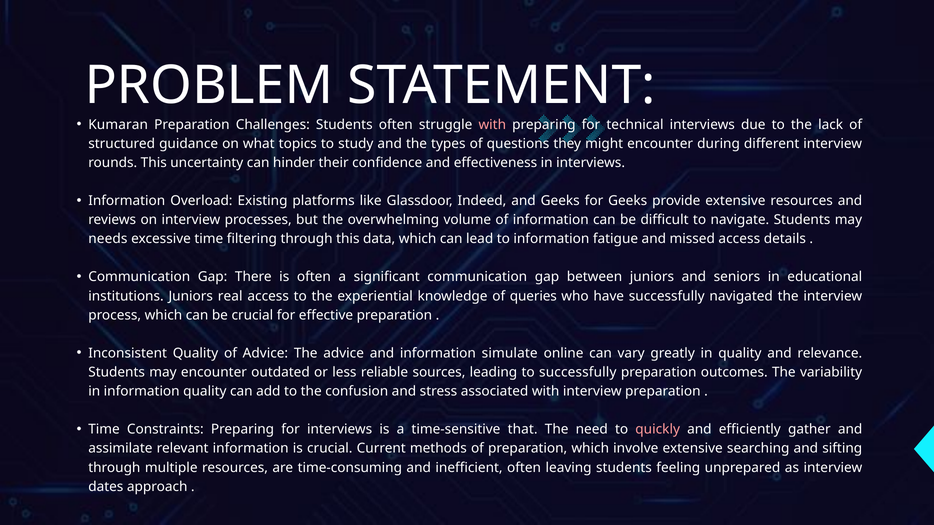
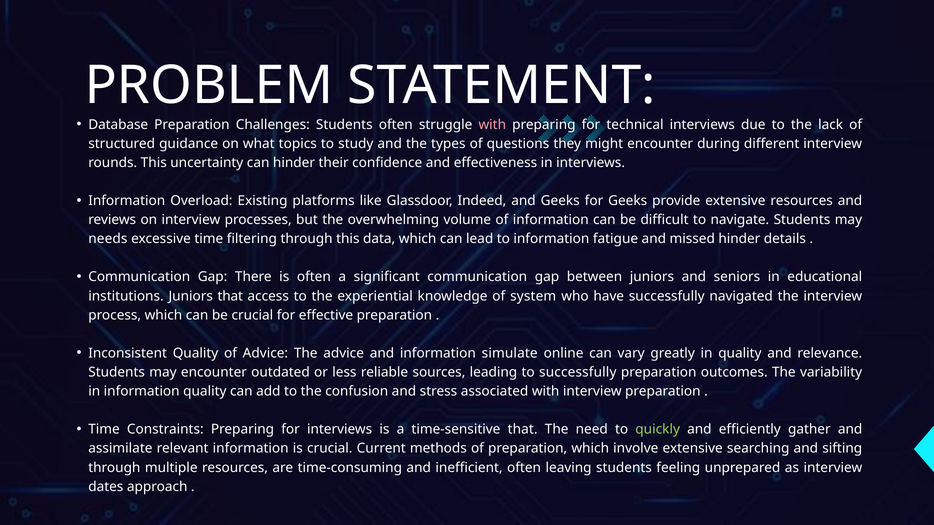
Kumaran: Kumaran -> Database (118, 125)
missed access: access -> hinder (739, 239)
Juniors real: real -> that (230, 296)
queries: queries -> system (533, 296)
quickly colour: pink -> light green (658, 430)
